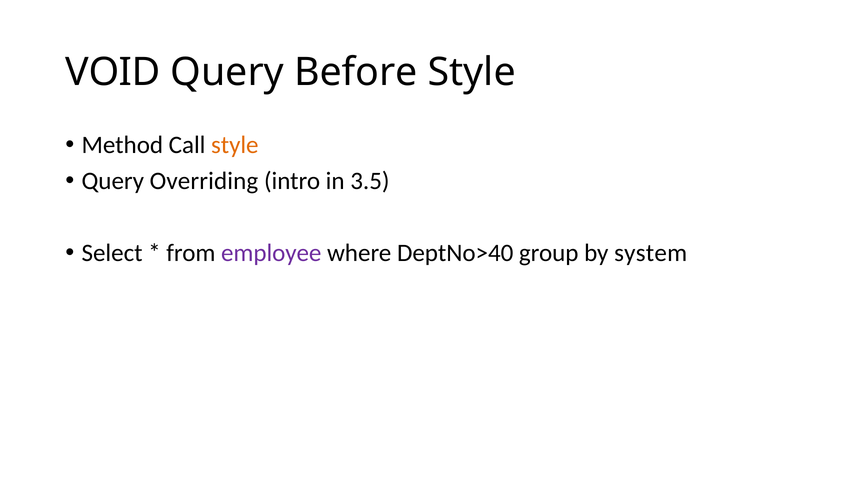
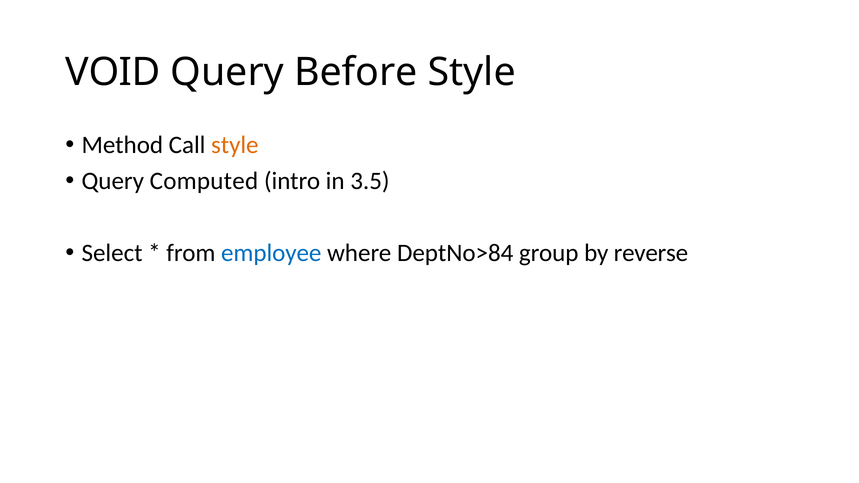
Overriding: Overriding -> Computed (204, 181)
employee colour: purple -> blue (271, 253)
DeptNo>40: DeptNo>40 -> DeptNo>84 (455, 253)
system: system -> reverse (651, 253)
